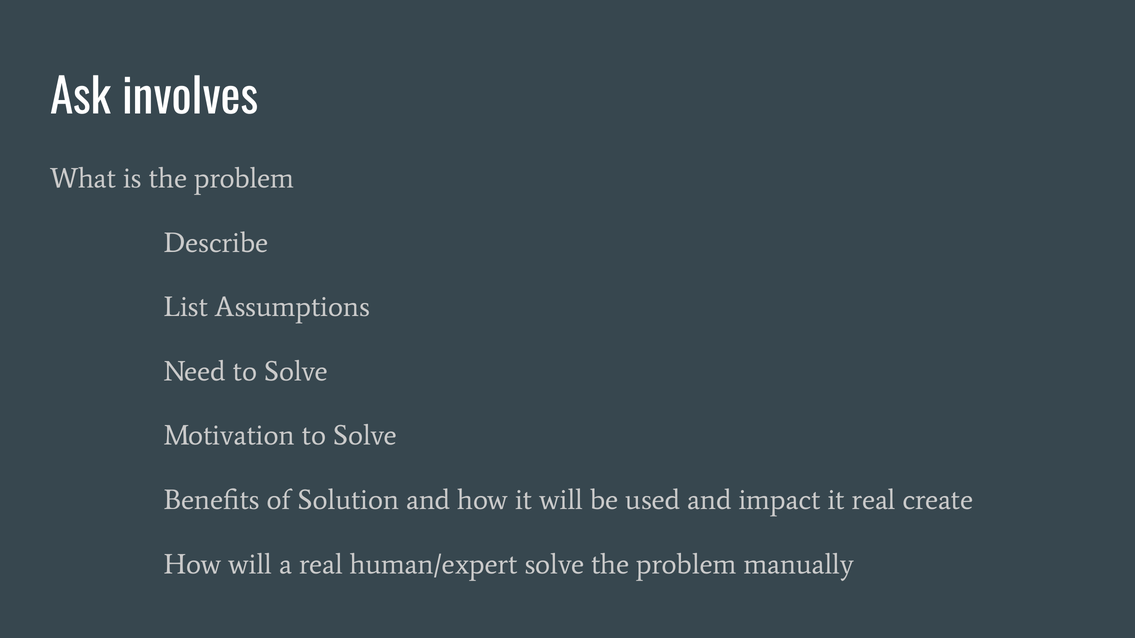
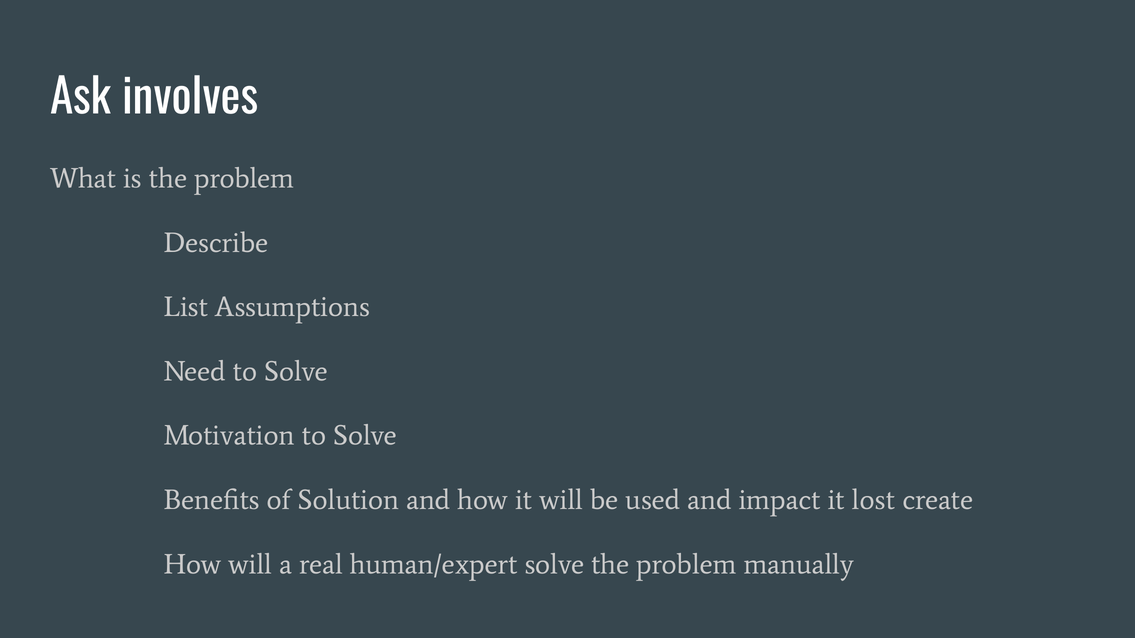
it real: real -> lost (873, 500)
